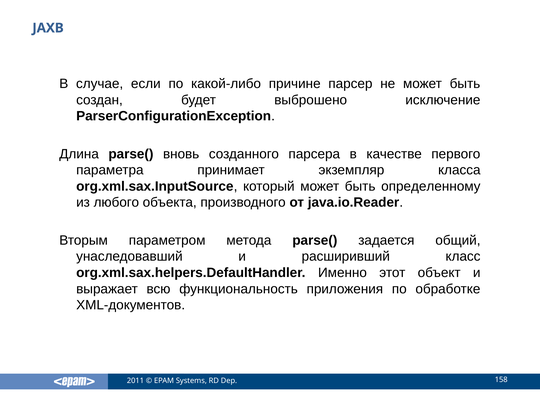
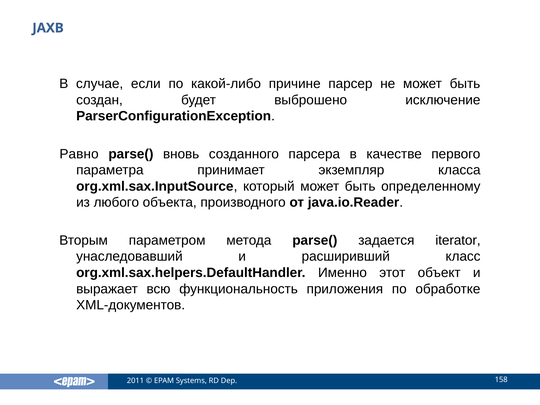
Длина: Длина -> Равно (79, 154)
общий: общий -> iterator (458, 240)
